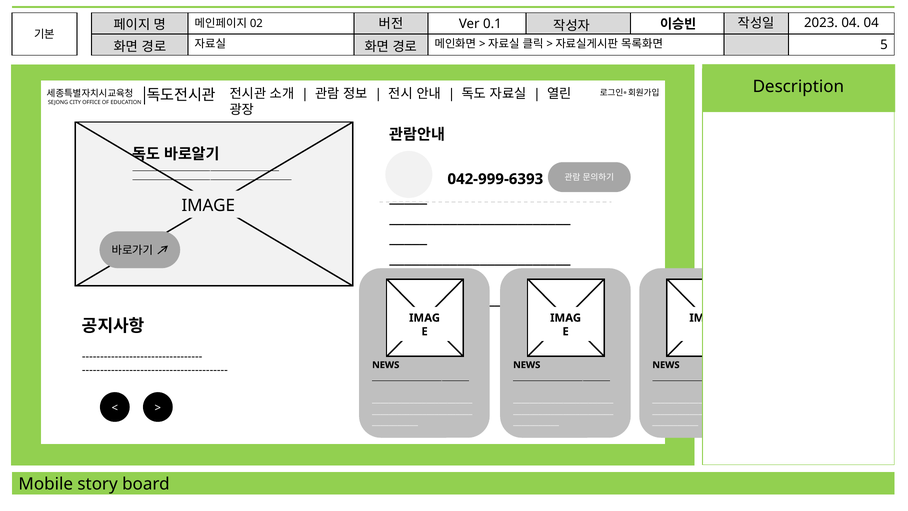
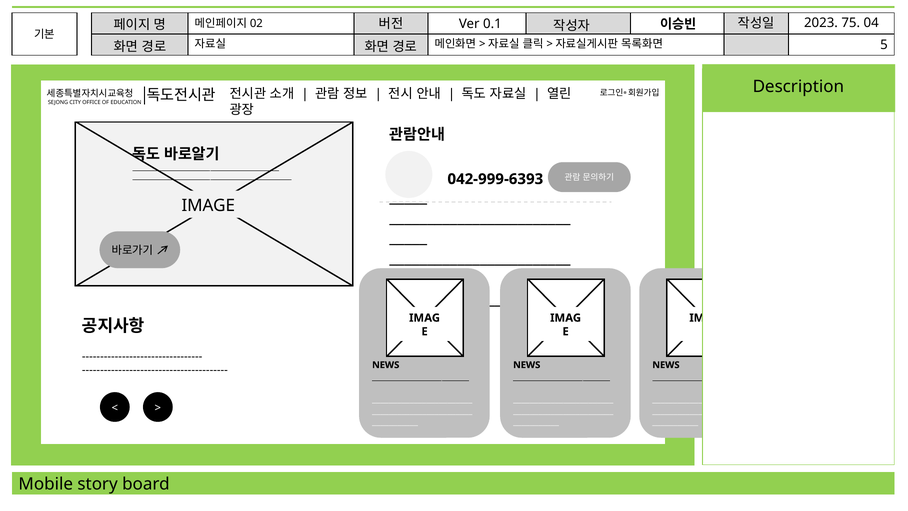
2023 04: 04 -> 75 (851, 23)
